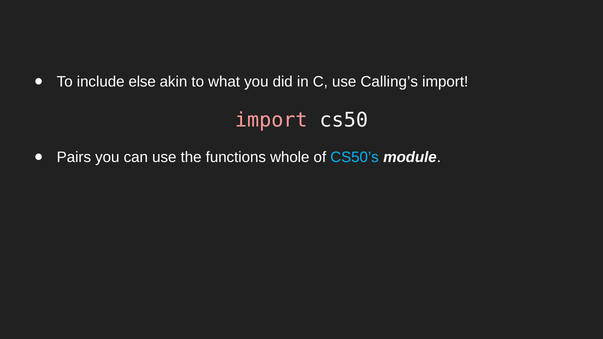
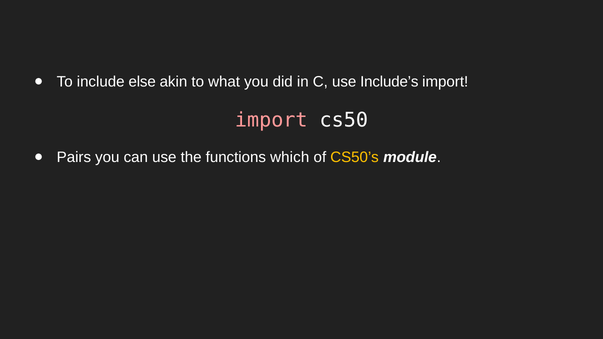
Calling’s: Calling’s -> Include’s (389, 82)
whole: whole -> which (290, 157)
CS50’s colour: light blue -> yellow (355, 157)
